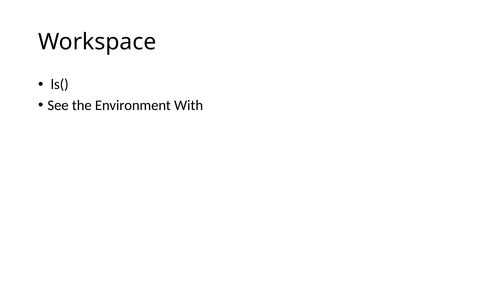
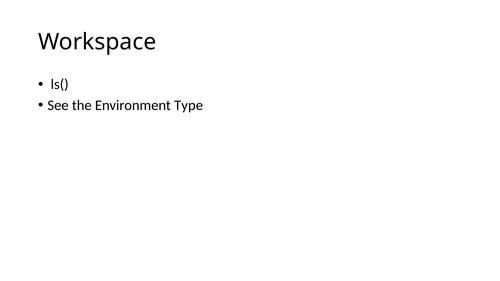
With: With -> Type (189, 106)
